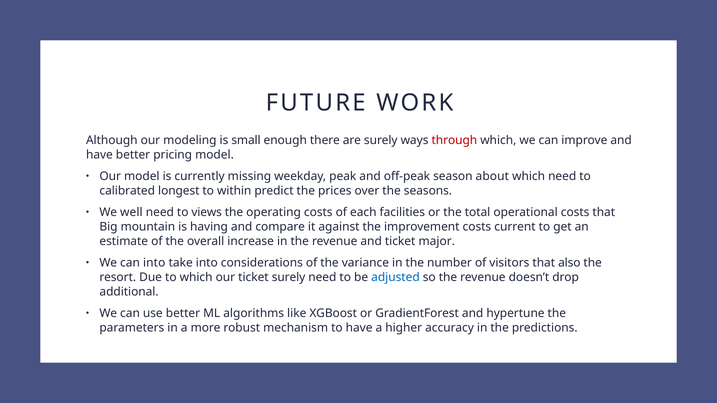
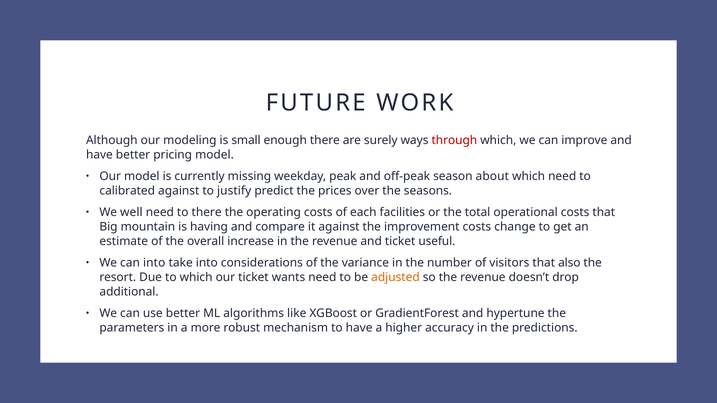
calibrated longest: longest -> against (179, 191)
within: within -> justify (234, 191)
to views: views -> there (207, 213)
current: current -> change (515, 227)
major: major -> useful (437, 241)
ticket surely: surely -> wants (289, 278)
adjusted colour: blue -> orange (395, 278)
